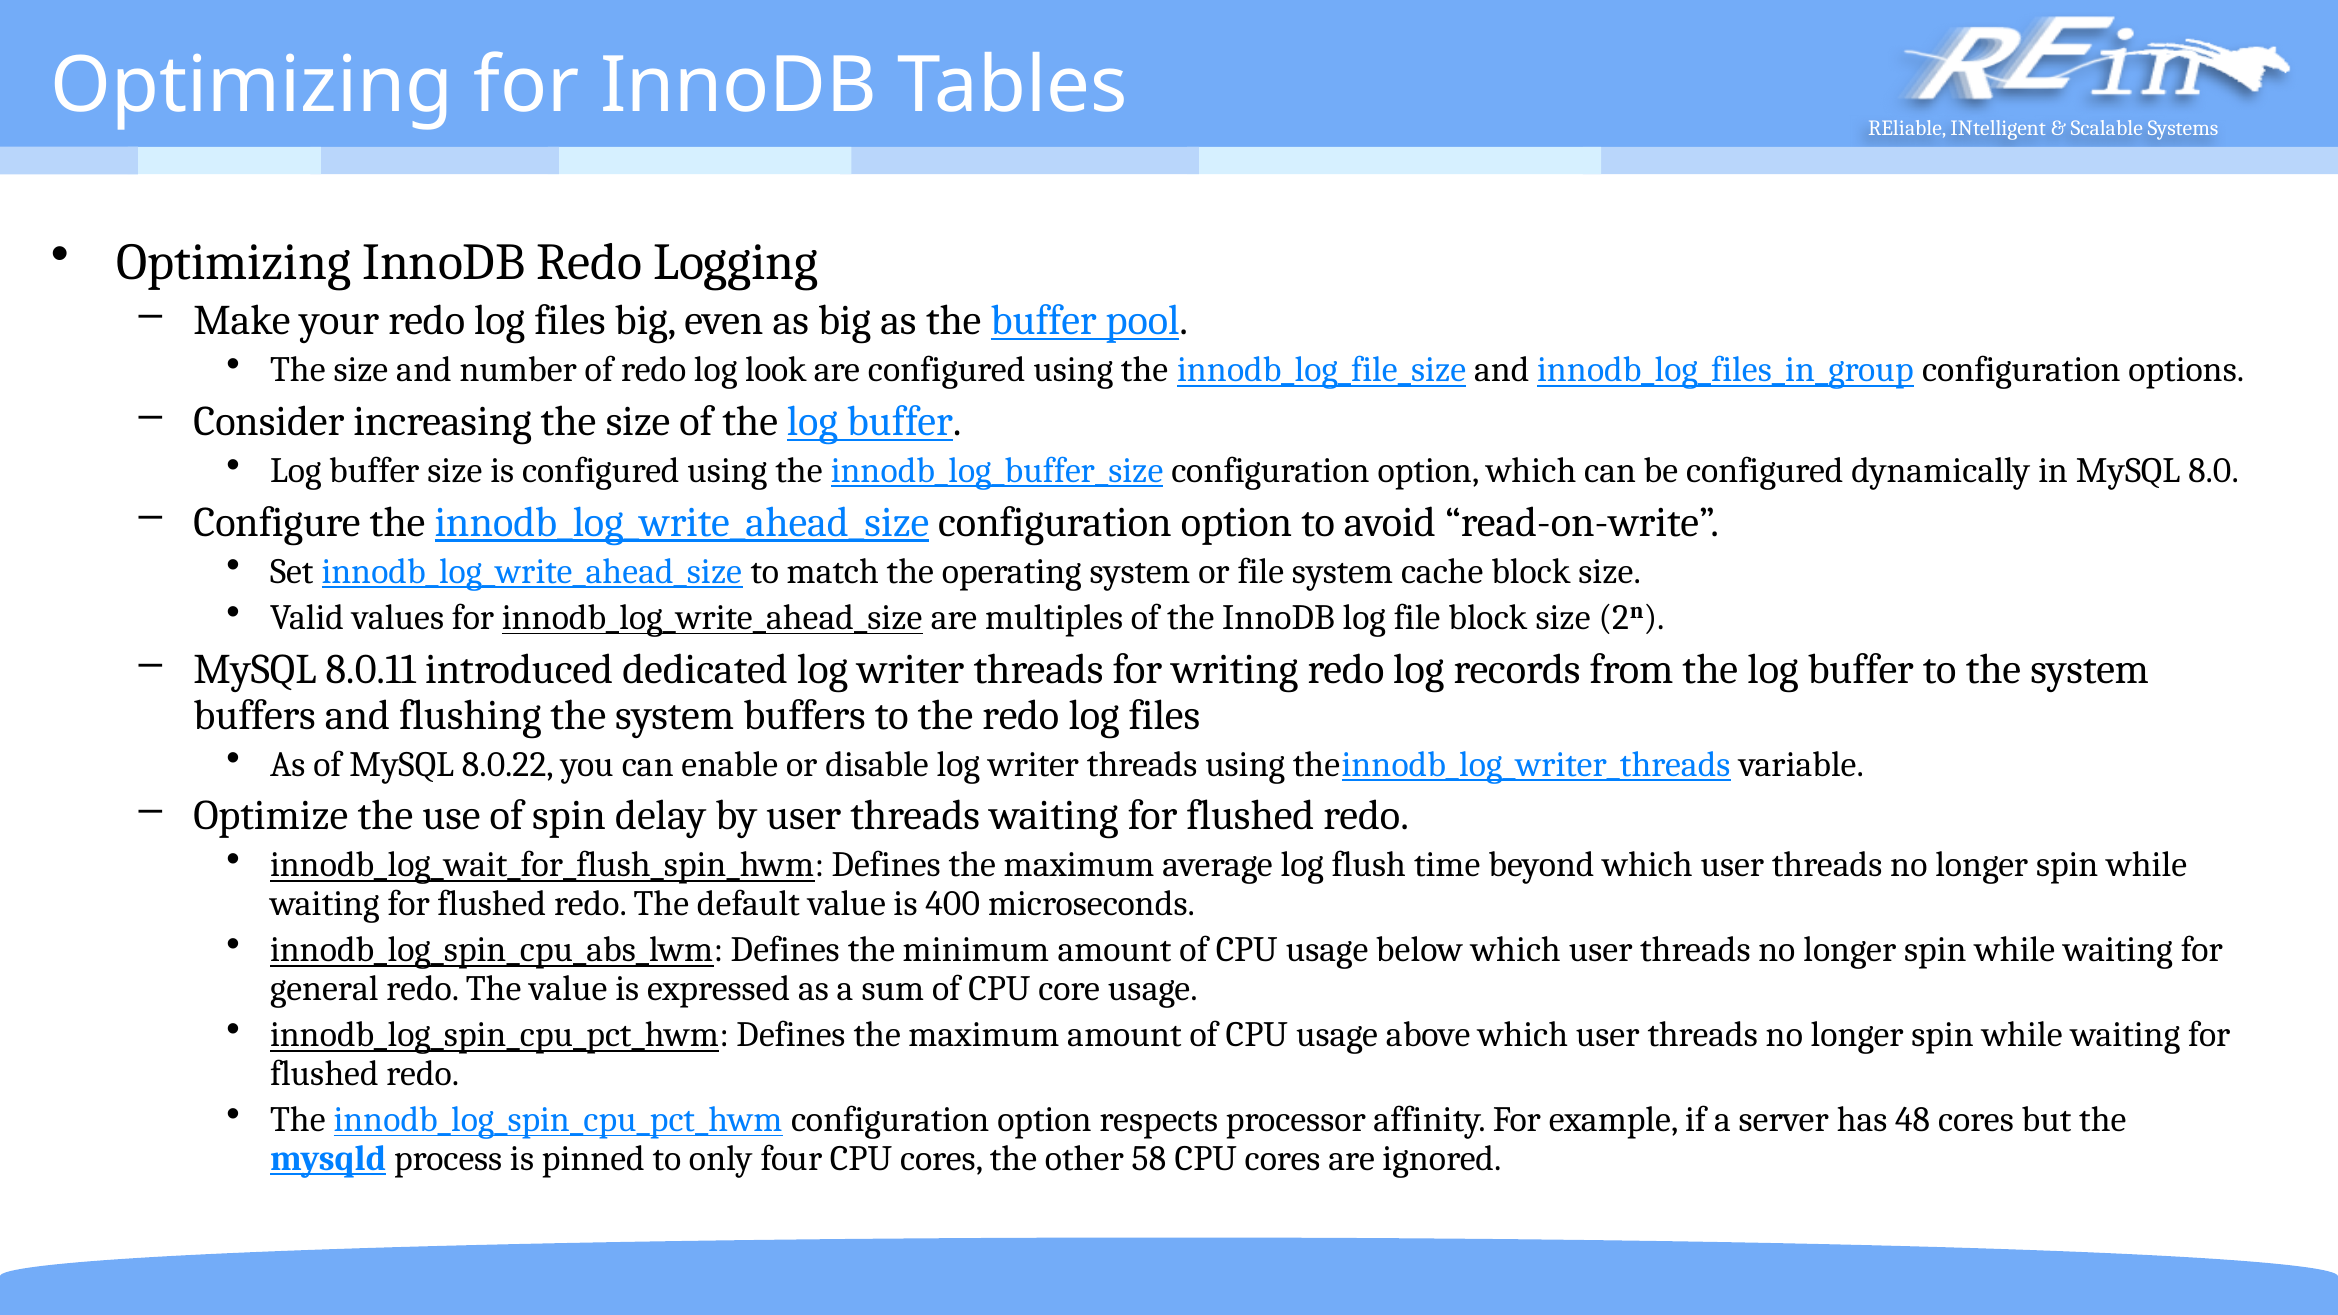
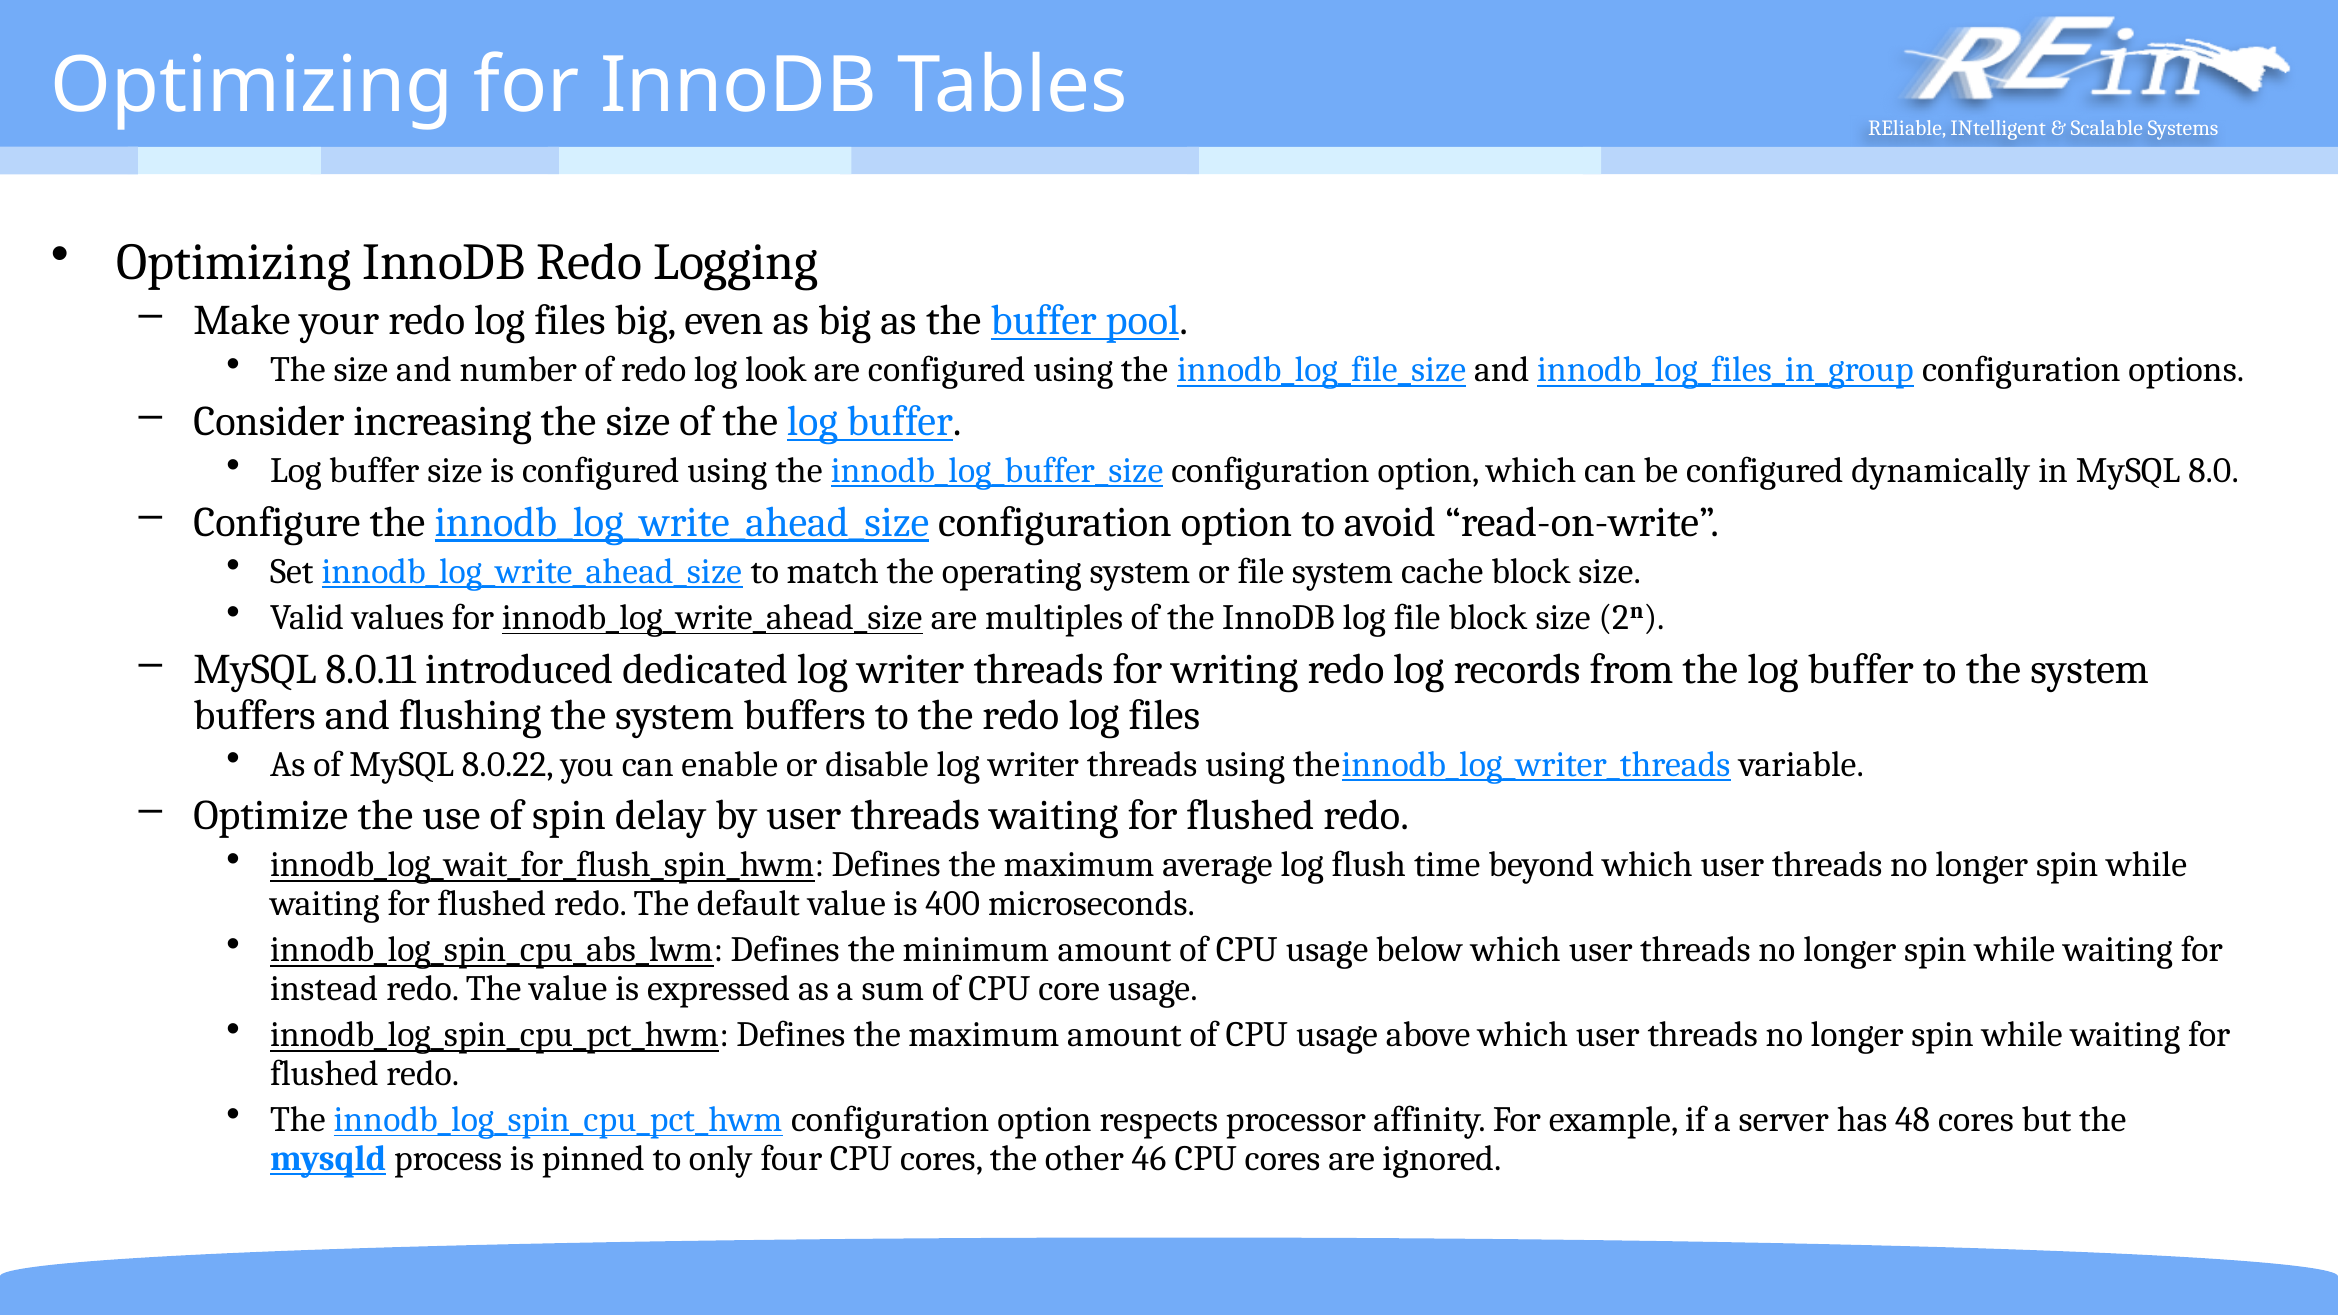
general: general -> instead (324, 989)
58: 58 -> 46 (1149, 1159)
